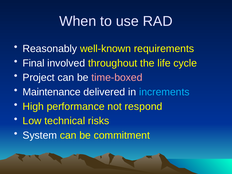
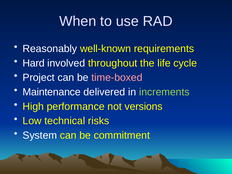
Final: Final -> Hard (34, 63)
increments colour: light blue -> light green (164, 92)
respond: respond -> versions (144, 106)
